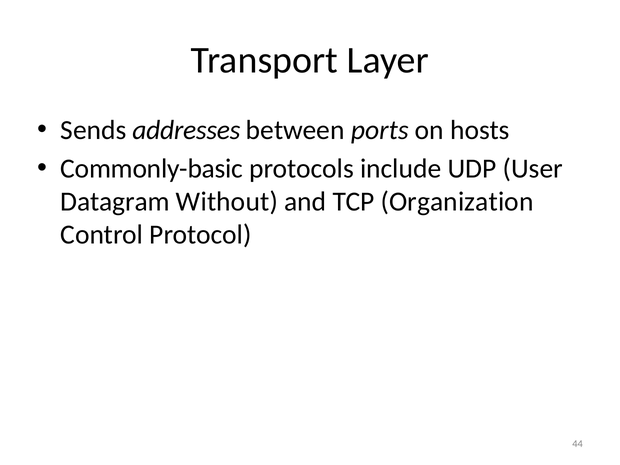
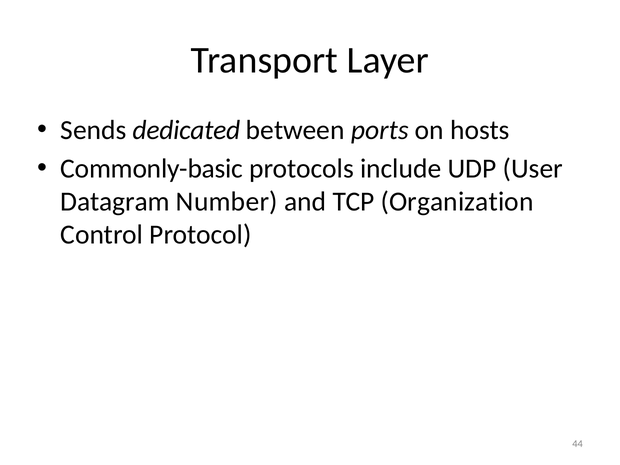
addresses: addresses -> dedicated (186, 130)
Without: Without -> Number (227, 202)
